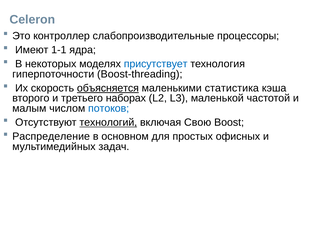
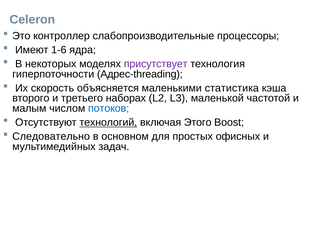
1-1: 1-1 -> 1-6 (59, 50)
присутствует colour: blue -> purple (156, 64)
Boost-threading: Boost-threading -> Адрес-threading (140, 74)
объясняется underline: present -> none (108, 88)
Свою: Свою -> Этого (198, 122)
Распределение: Распределение -> Следовательно (51, 137)
